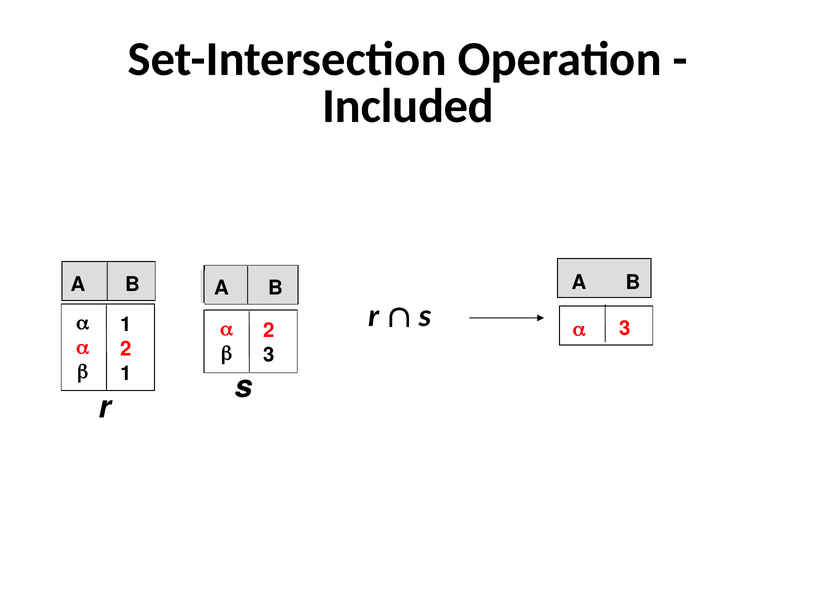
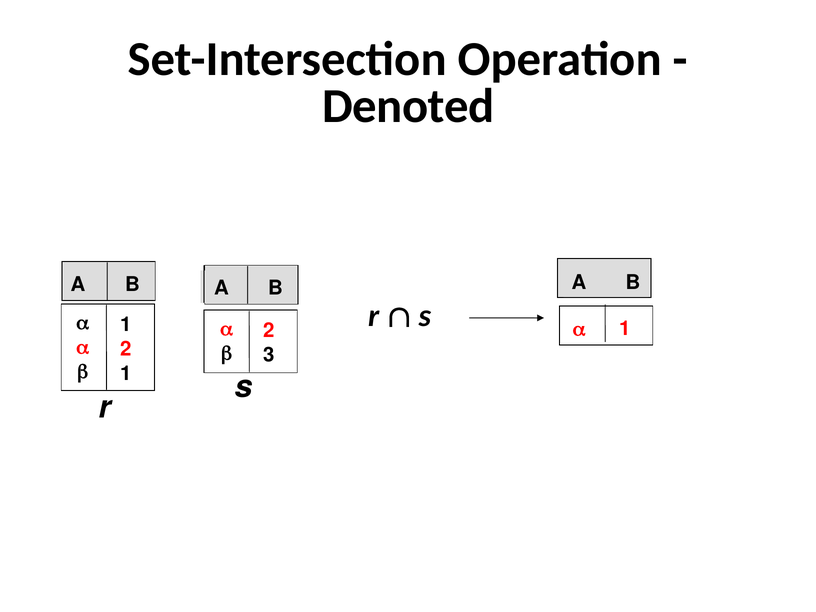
Included: Included -> Denoted (408, 106)
3: 3 -> 1 (625, 329)
